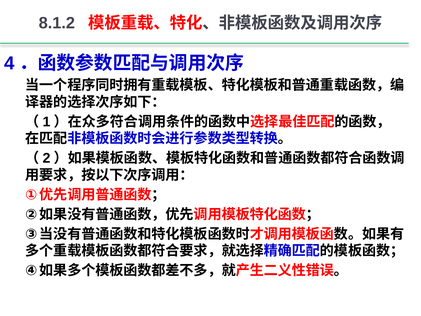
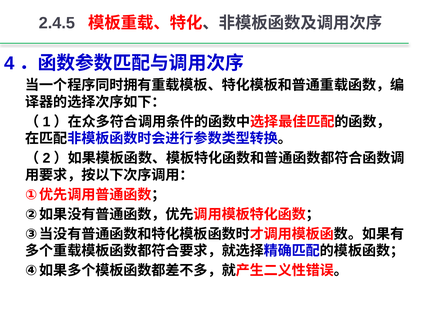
8.1.2: 8.1.2 -> 2.4.5 (57, 23)
